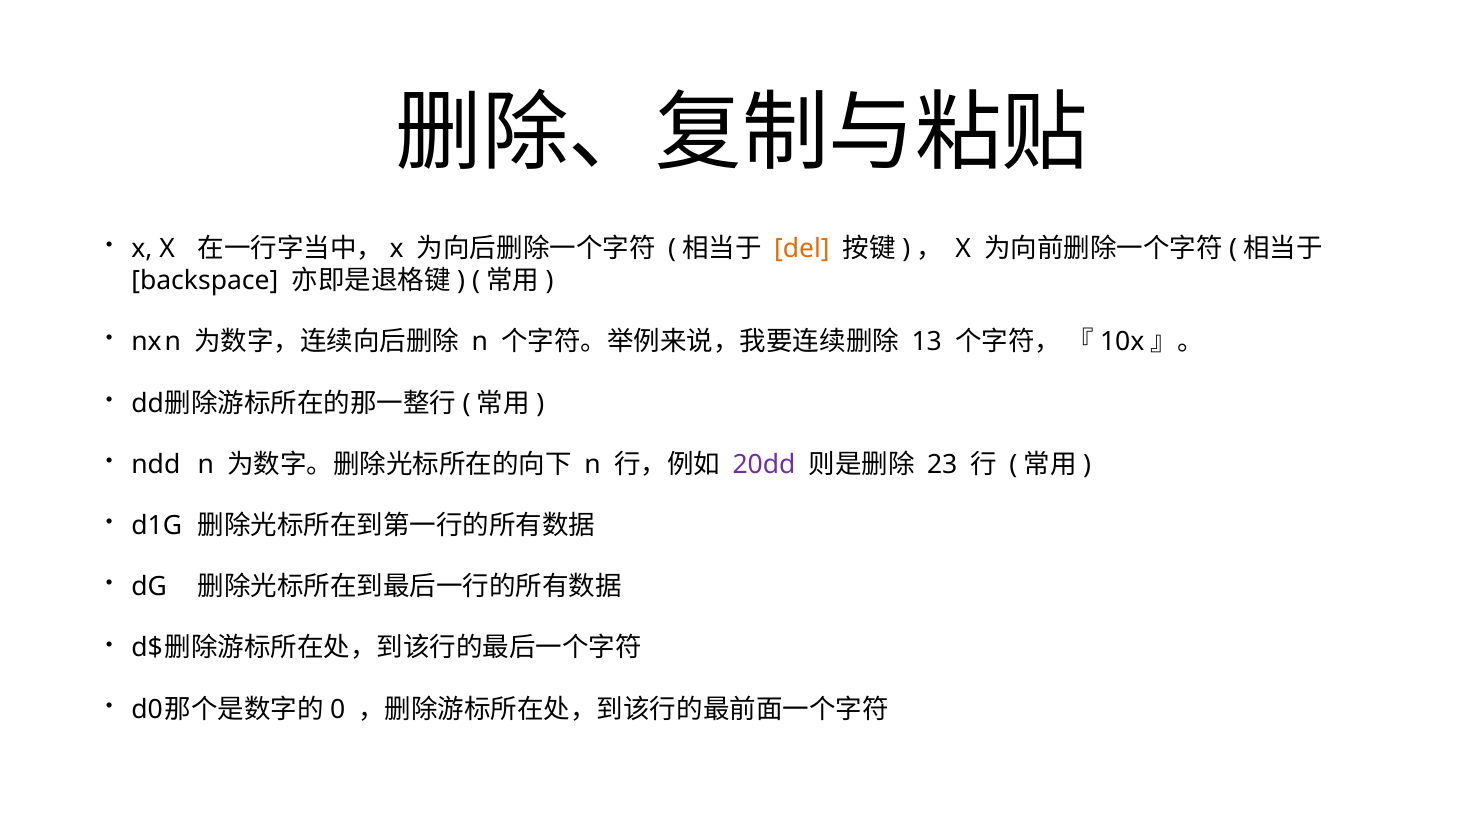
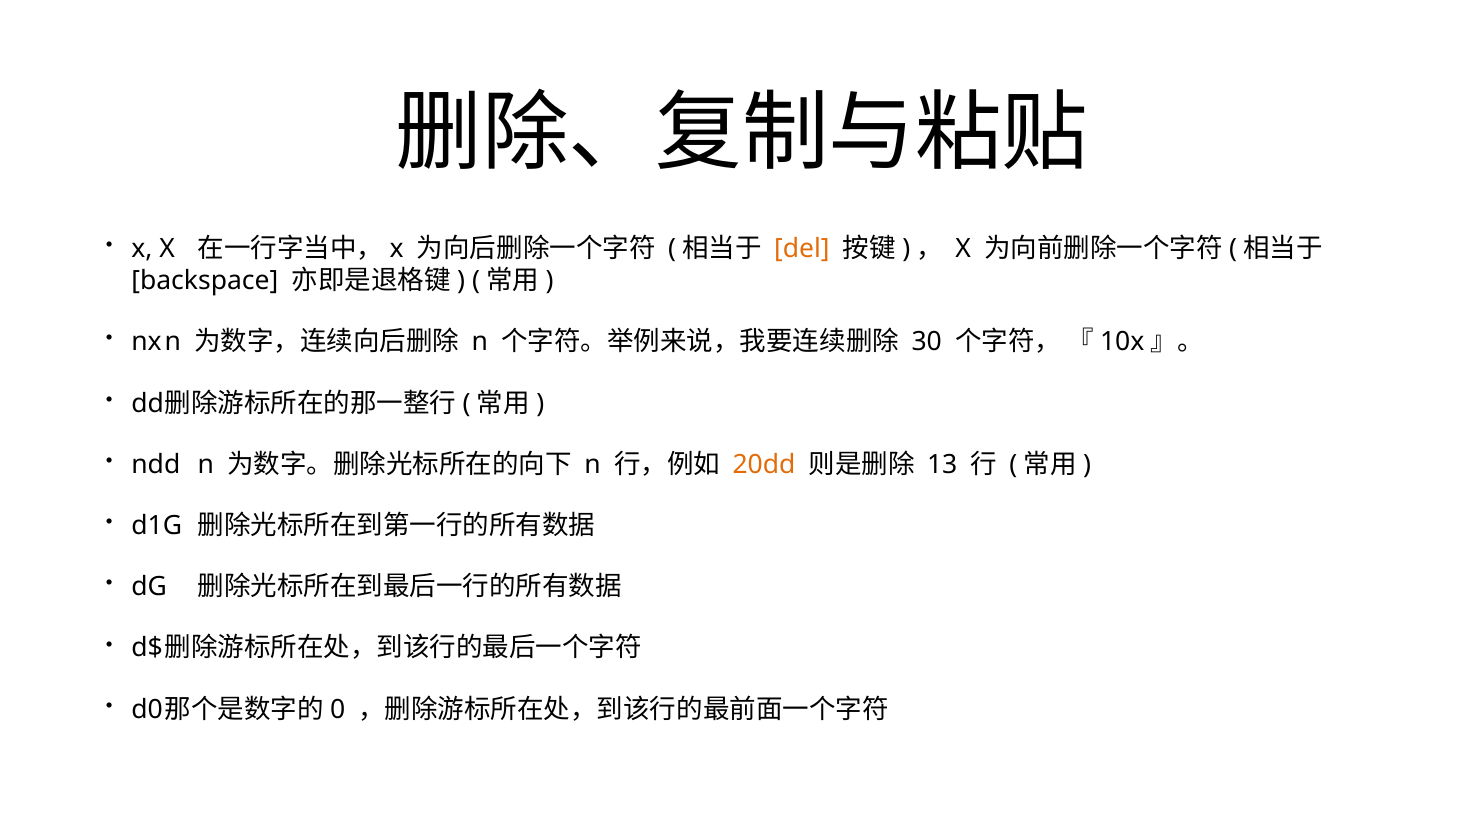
13: 13 -> 30 (927, 342)
20dd colour: purple -> orange (764, 464)
23: 23 -> 13 (942, 464)
